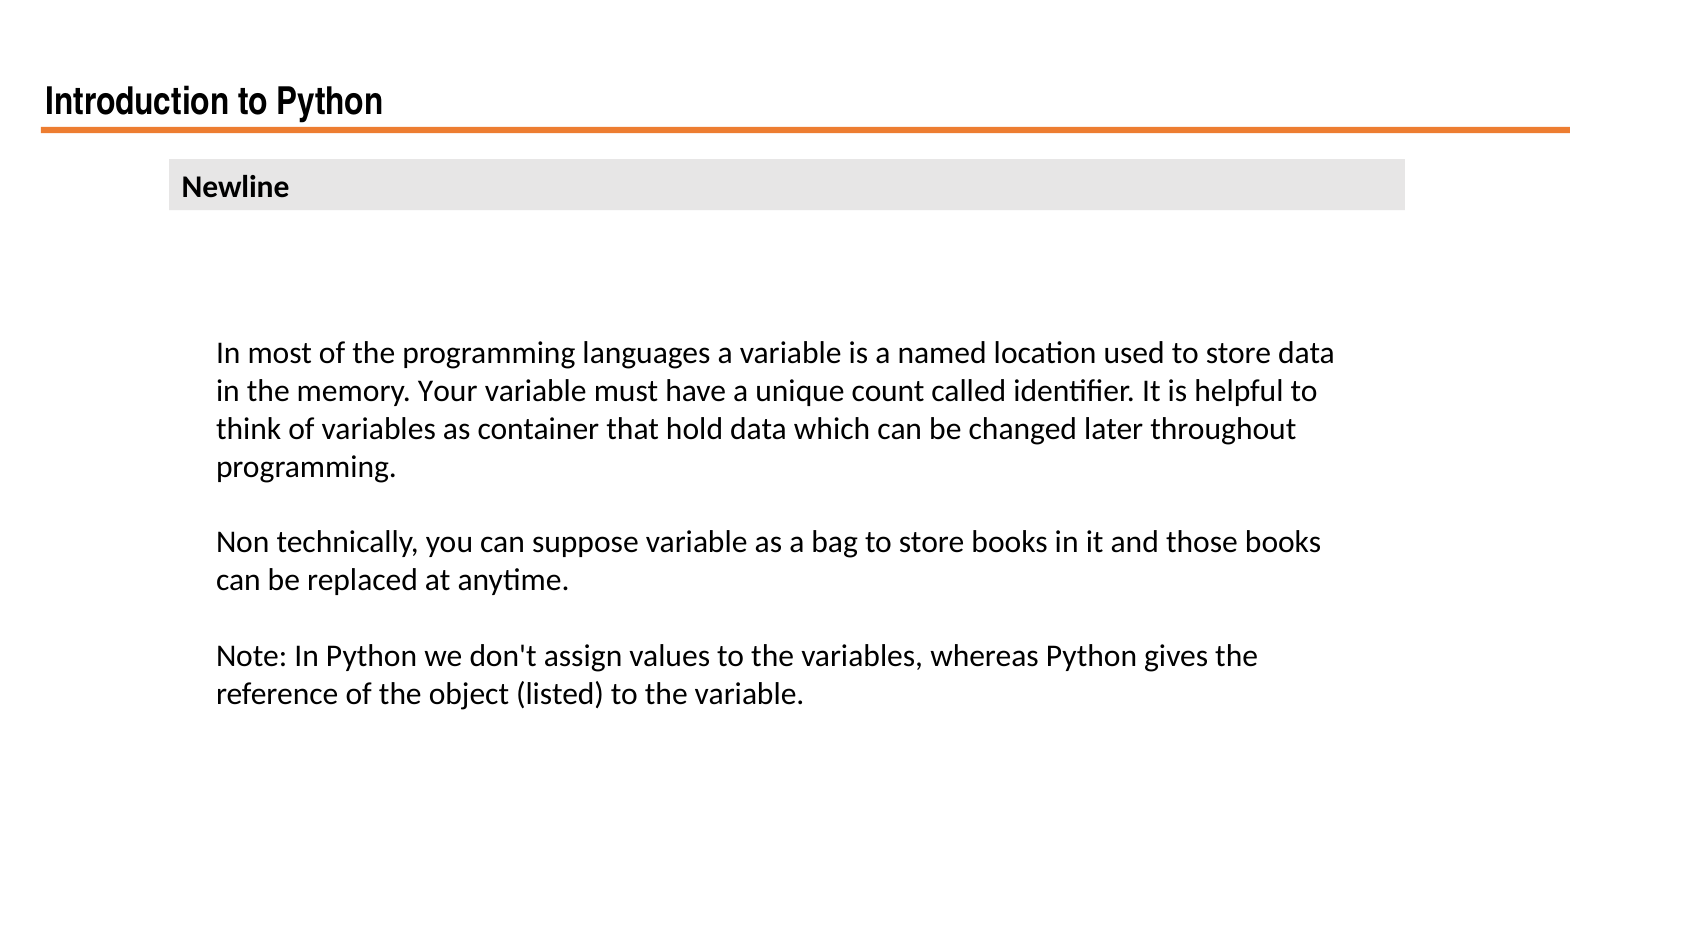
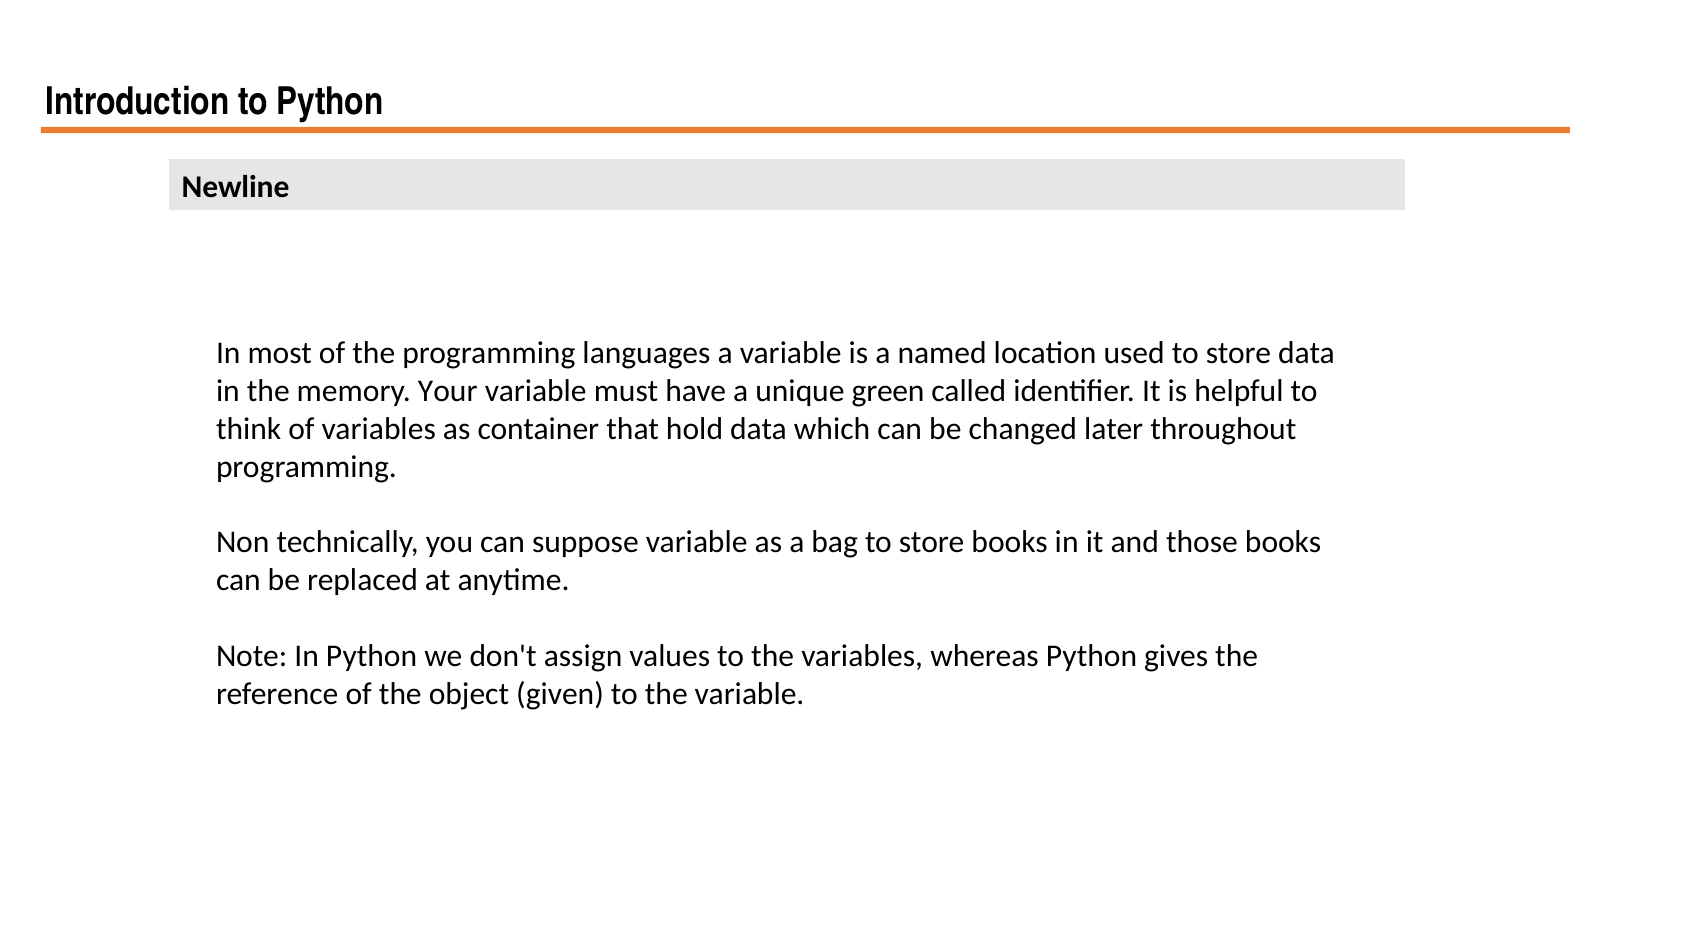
count: count -> green (888, 391)
listed: listed -> given (560, 694)
